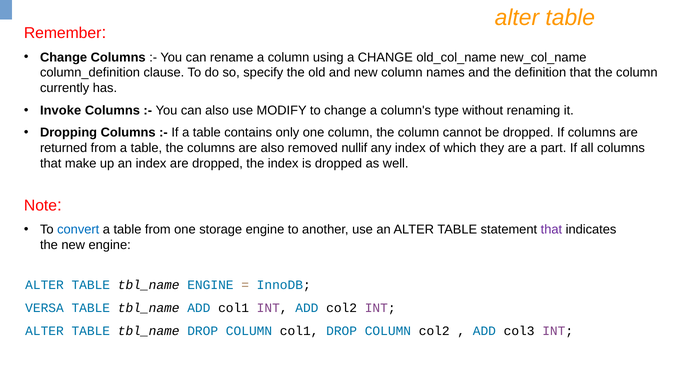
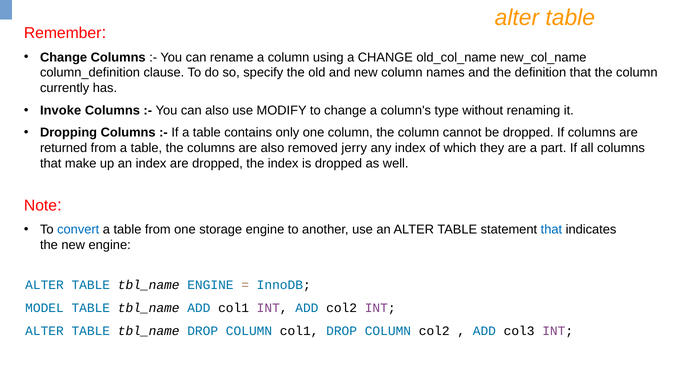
nullif: nullif -> jerry (354, 148)
that colour: purple -> blue (551, 230)
VERSA: VERSA -> MODEL (44, 308)
